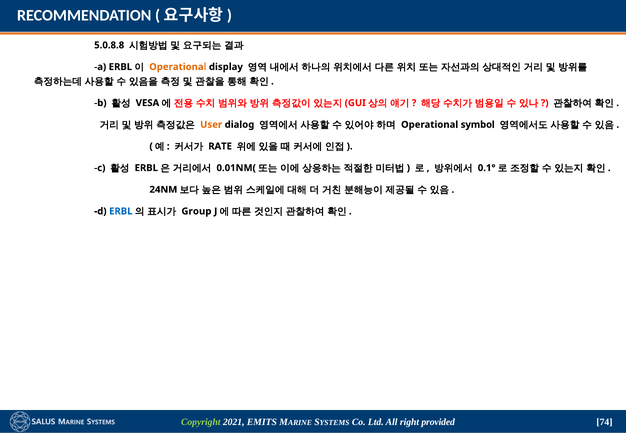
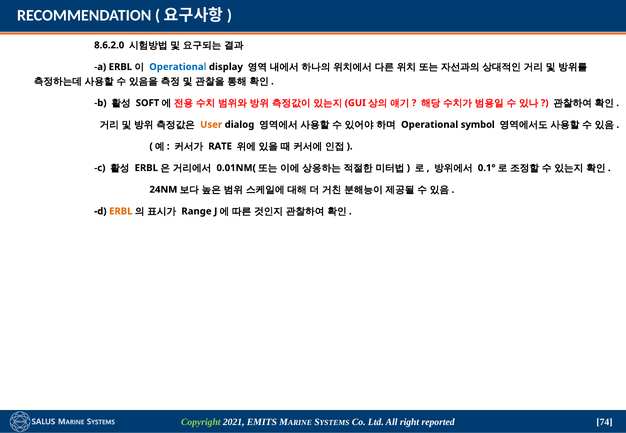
5.0.8.8: 5.0.8.8 -> 8.6.2.0 (109, 45)
Operational colour: orange -> blue (178, 67)
VESA: VESA -> SOFT (147, 103)
ERBL colour: blue -> orange (121, 211)
Group: Group -> Range (196, 211)
provided: provided -> reported (438, 422)
